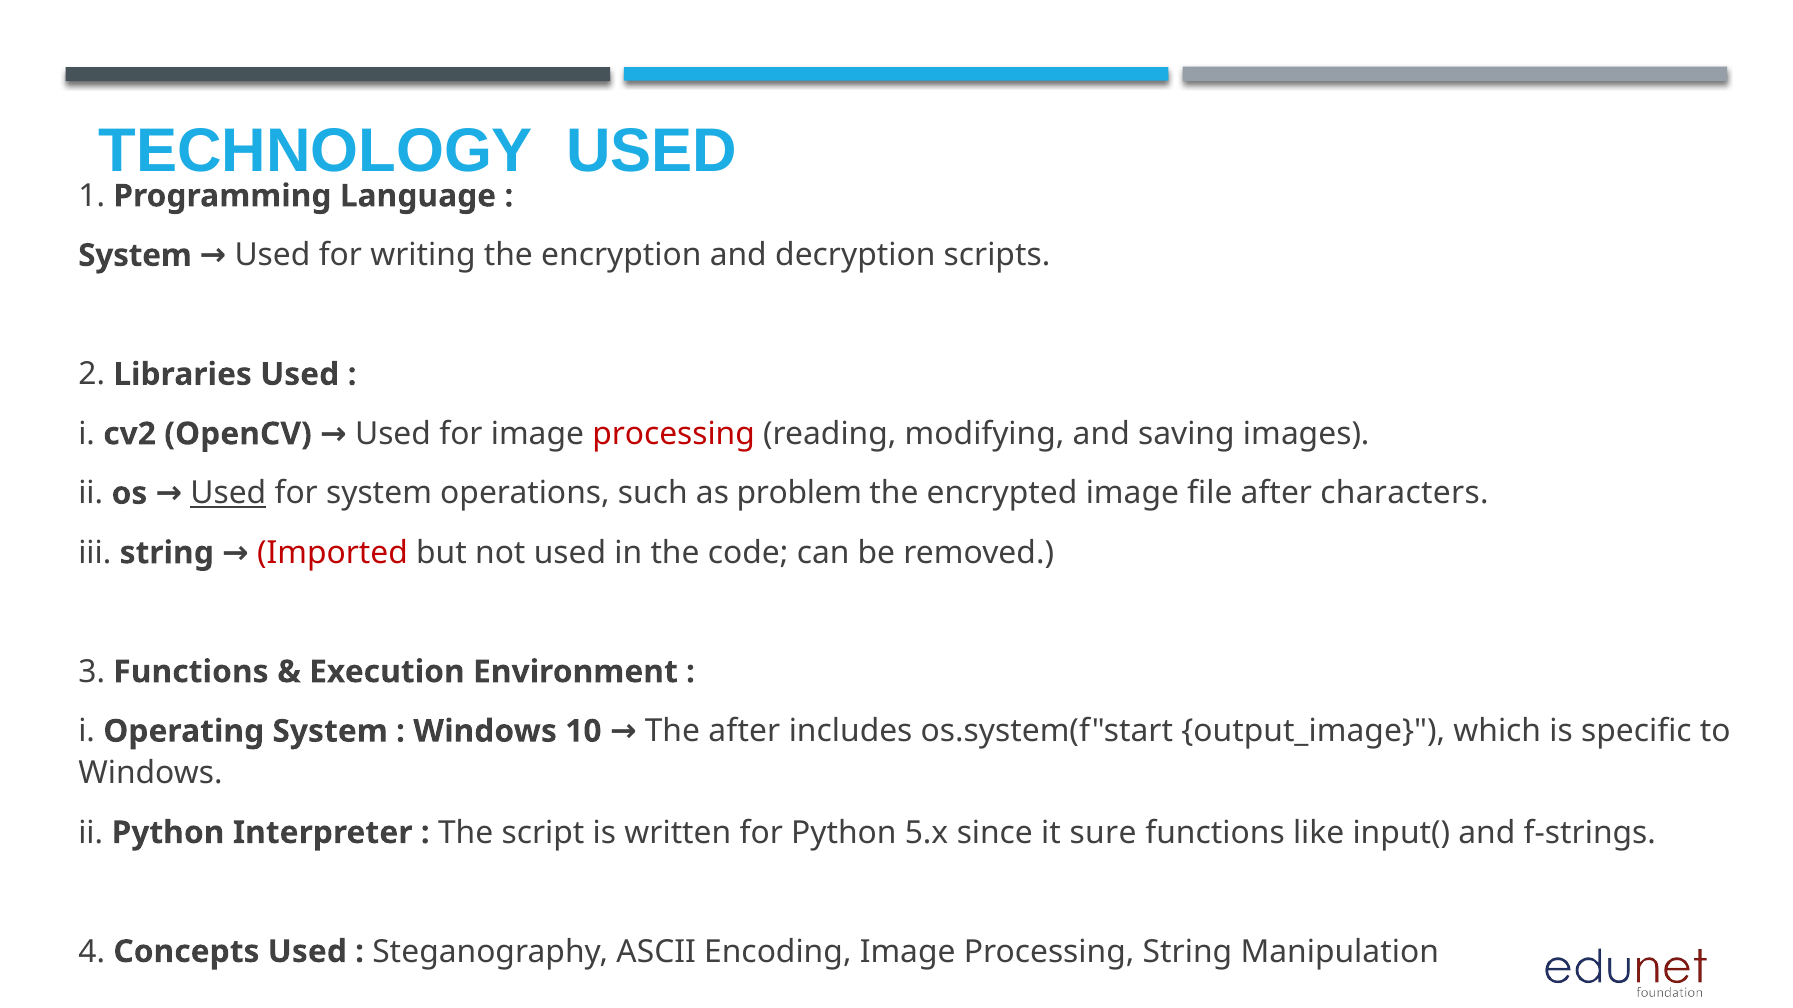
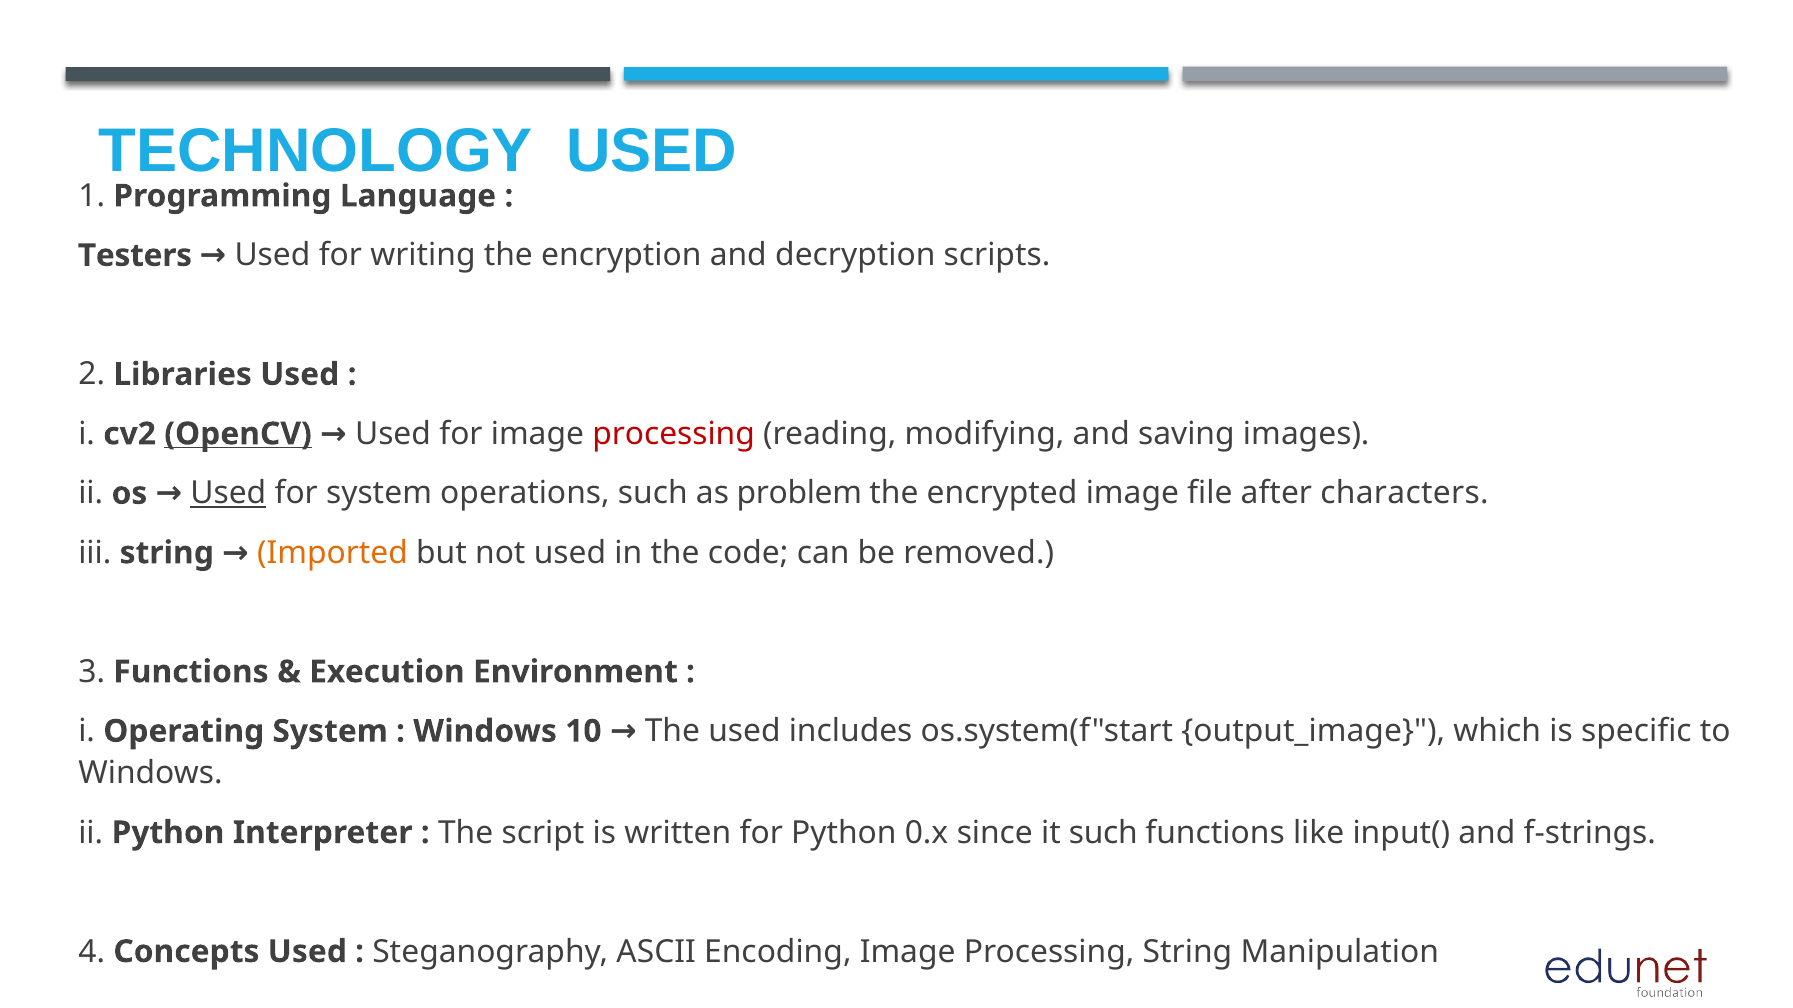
System: System -> Testers (135, 256)
OpenCV underline: none -> present (238, 434)
Imported colour: red -> orange (332, 553)
The after: after -> used (744, 732)
5.x: 5.x -> 0.x (927, 833)
it sure: sure -> such (1103, 833)
